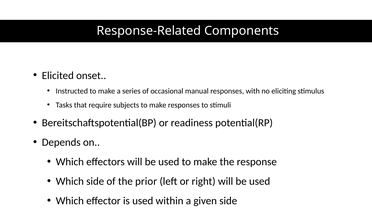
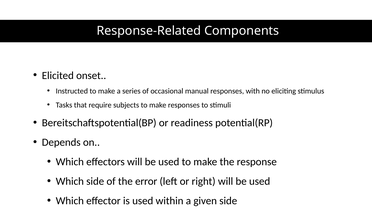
prior: prior -> error (146, 182)
